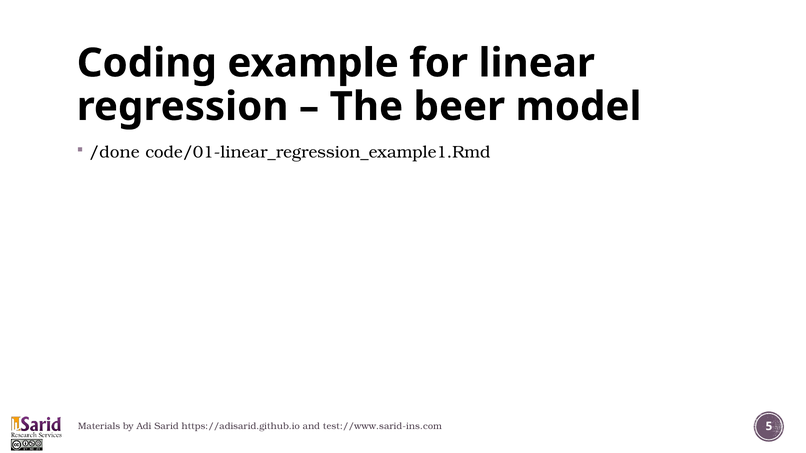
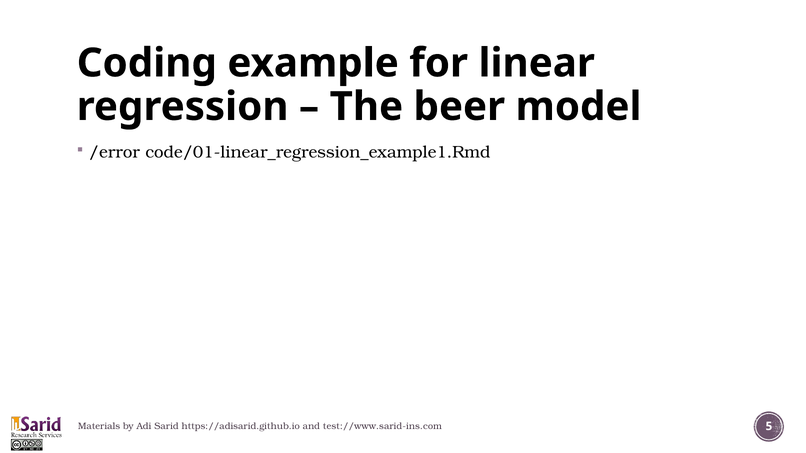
/done: /done -> /error (114, 152)
